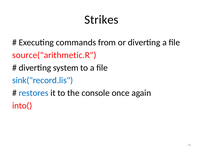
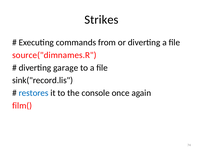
source("arithmetic.R: source("arithmetic.R -> source("dimnames.R (54, 55)
system: system -> garage (66, 68)
sink("record.lis colour: blue -> black (43, 80)
into(: into( -> film( (22, 106)
